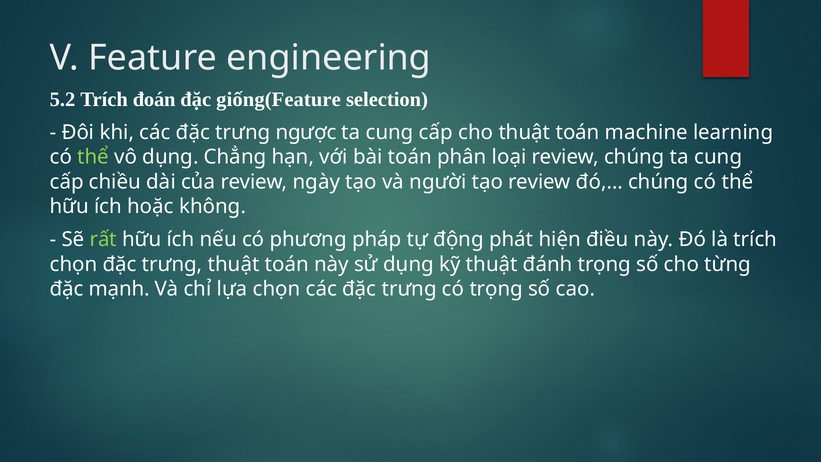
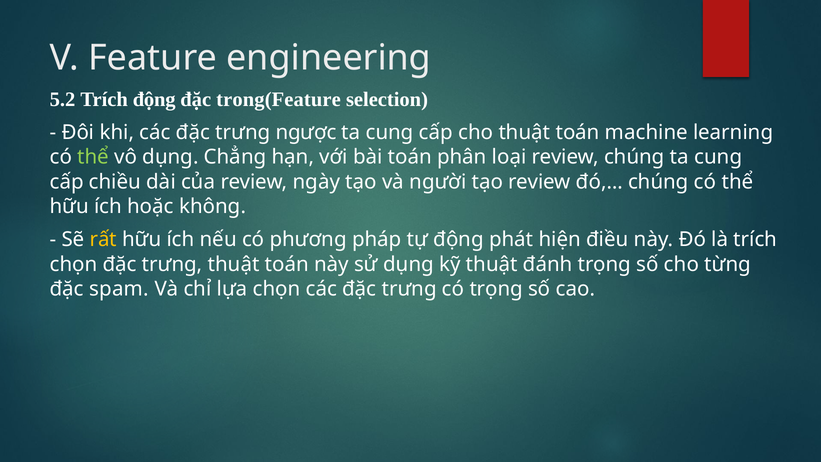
Trích đoán: đoán -> động (154, 99)
giống(Feature: giống(Feature -> trong(Feature (279, 99)
rất colour: light green -> yellow (103, 239)
mạnh: mạnh -> spam (119, 289)
